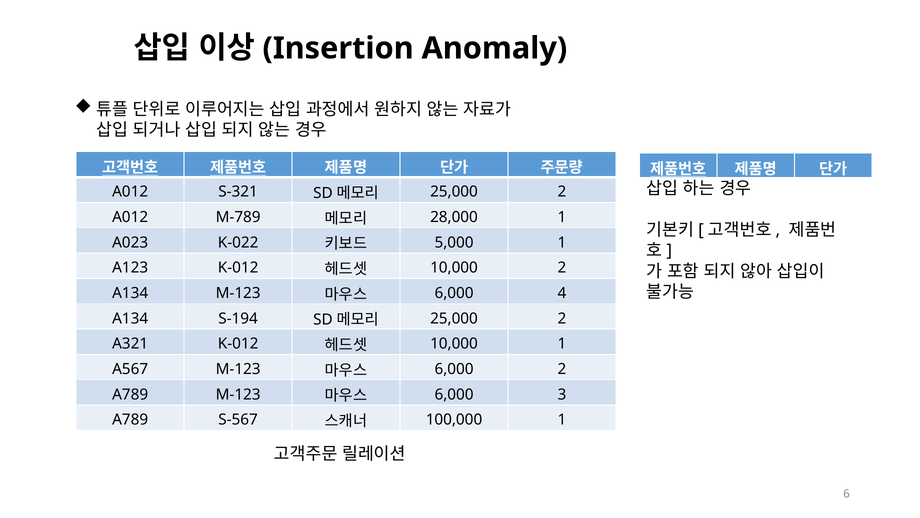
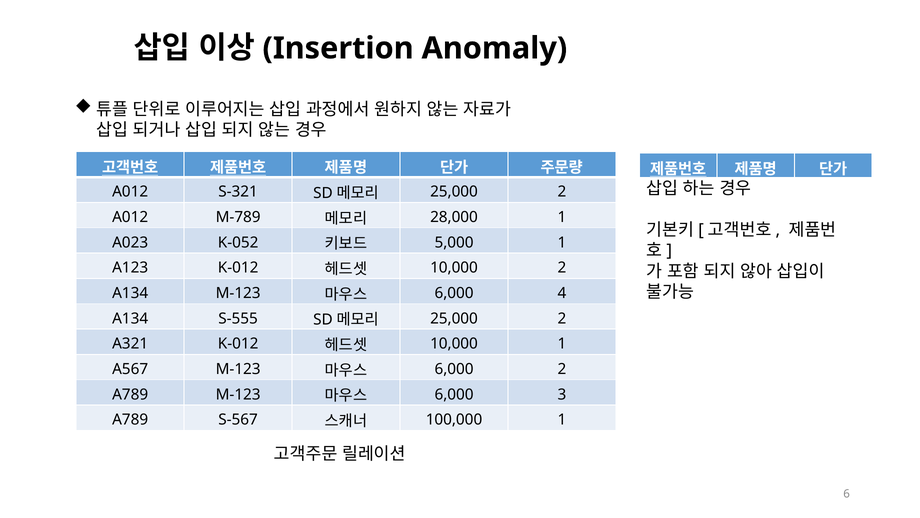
K-022: K-022 -> K-052 (238, 242)
S-194: S-194 -> S-555 (238, 318)
